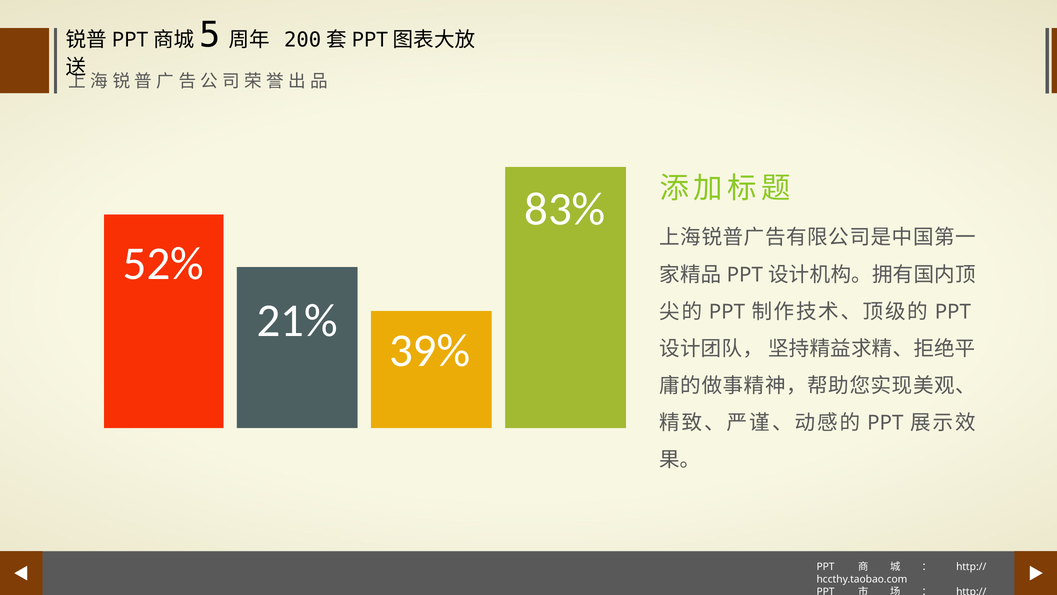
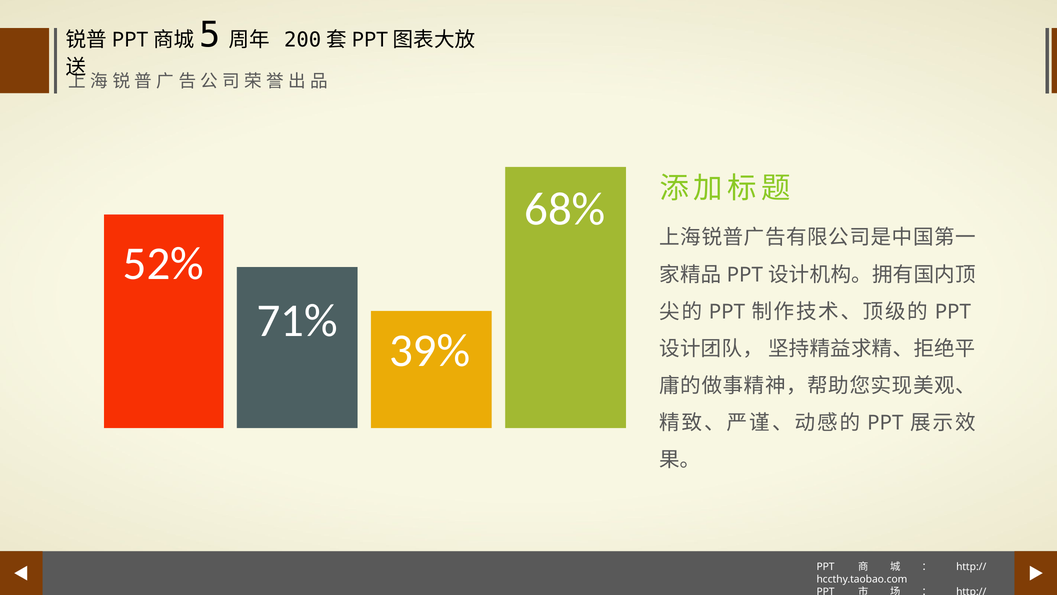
83%: 83% -> 68% (565, 209)
21%: 21% -> 71% (297, 321)
